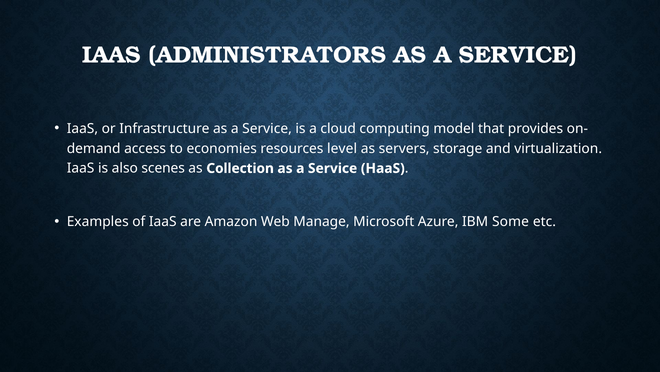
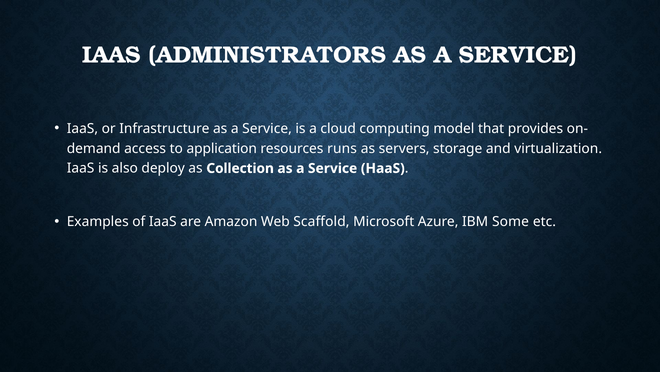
economies: economies -> application (222, 148)
level: level -> runs (342, 148)
scenes: scenes -> deploy (163, 168)
Manage: Manage -> Scaffold (321, 221)
